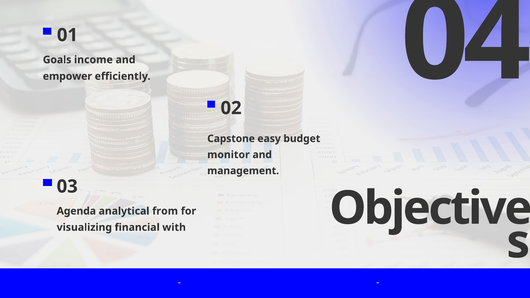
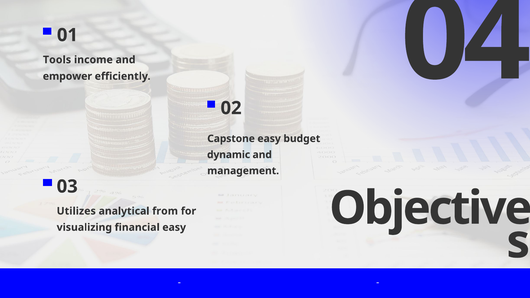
Goals: Goals -> Tools (57, 60)
monitor: monitor -> dynamic (229, 155)
Agenda: Agenda -> Utilizes (76, 211)
financial with: with -> easy (174, 227)
